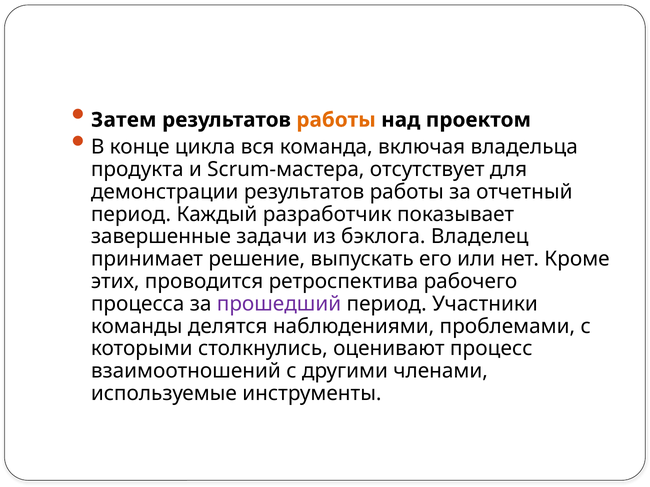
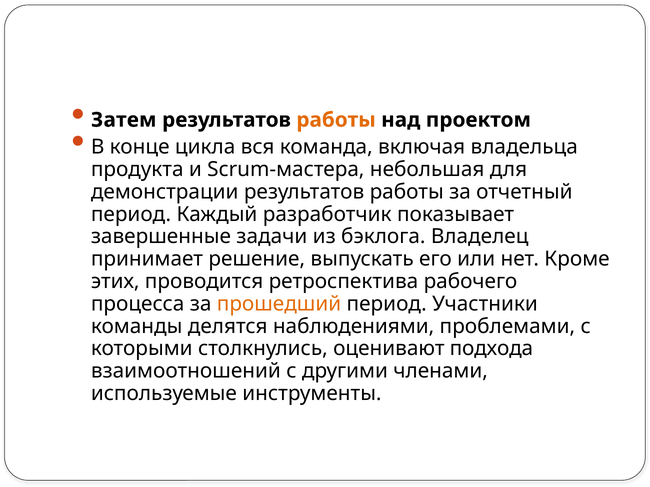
отсутствует: отсутствует -> небольшая (427, 170)
прошедший colour: purple -> orange (279, 304)
процесс: процесс -> подхода (491, 349)
